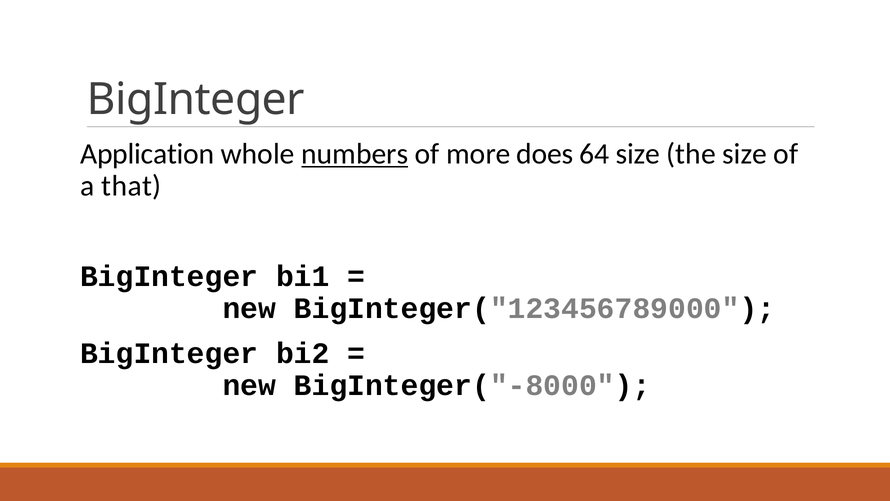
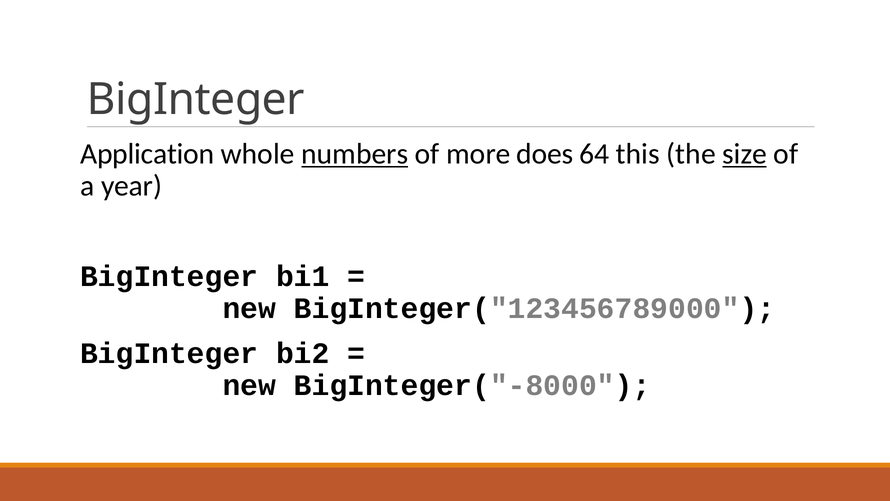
64 size: size -> this (638, 154)
size underline: none -> present (745, 154)
that: that -> year (132, 186)
